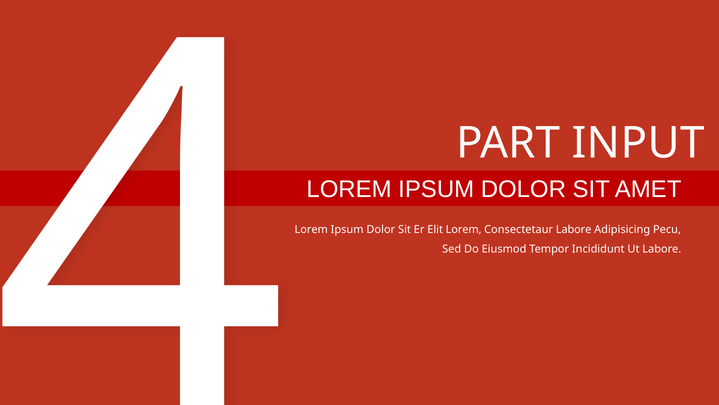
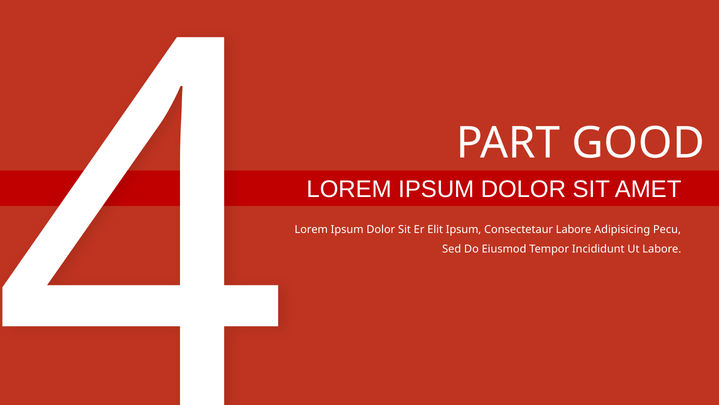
INPUT: INPUT -> GOOD (638, 143)
Elit Lorem: Lorem -> Ipsum (464, 229)
